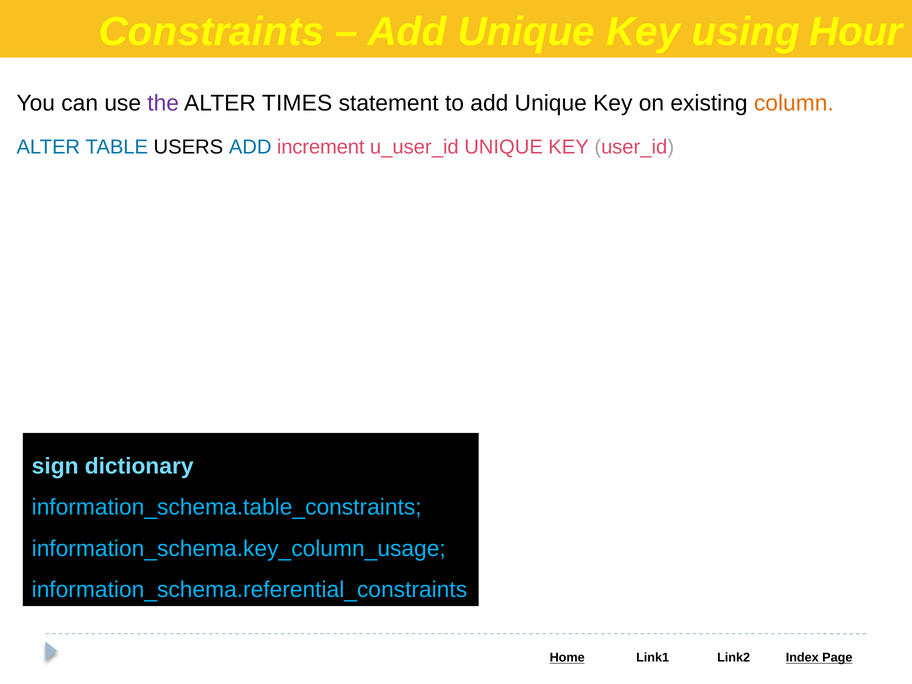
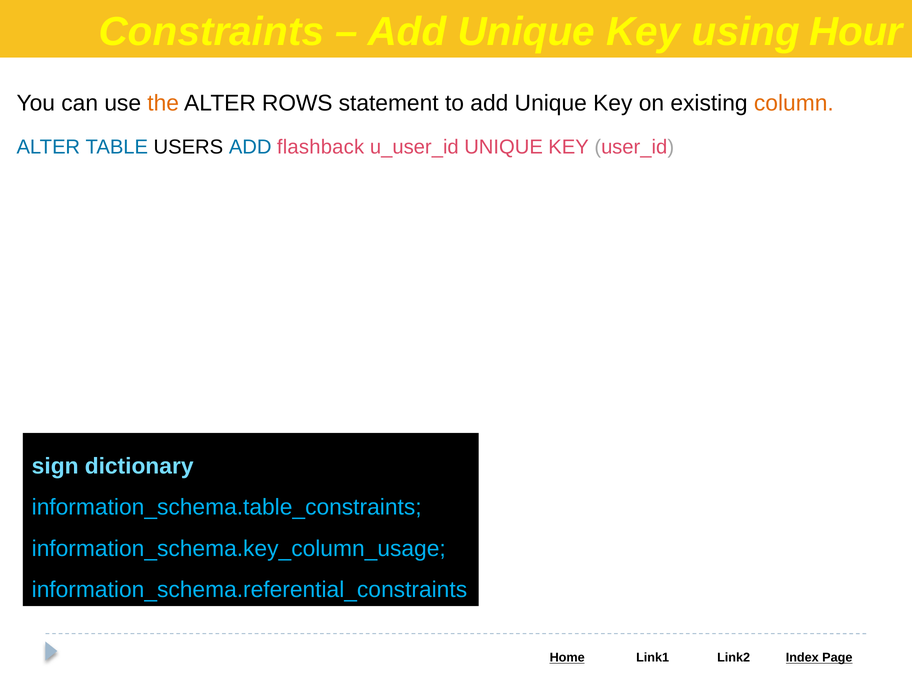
the colour: purple -> orange (163, 103)
TIMES: TIMES -> ROWS (297, 103)
increment: increment -> flashback (321, 147)
